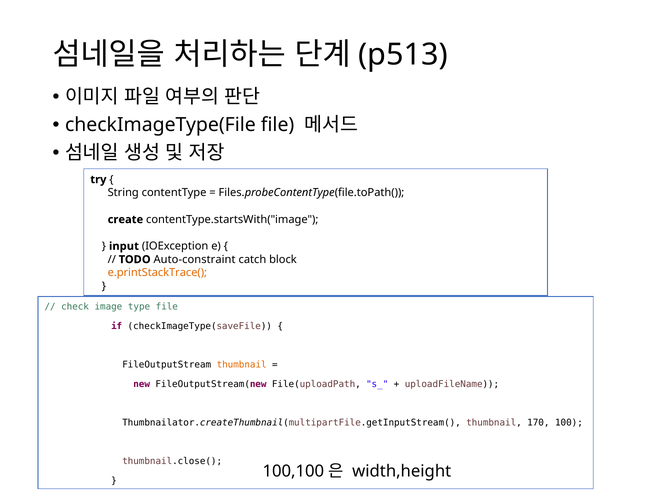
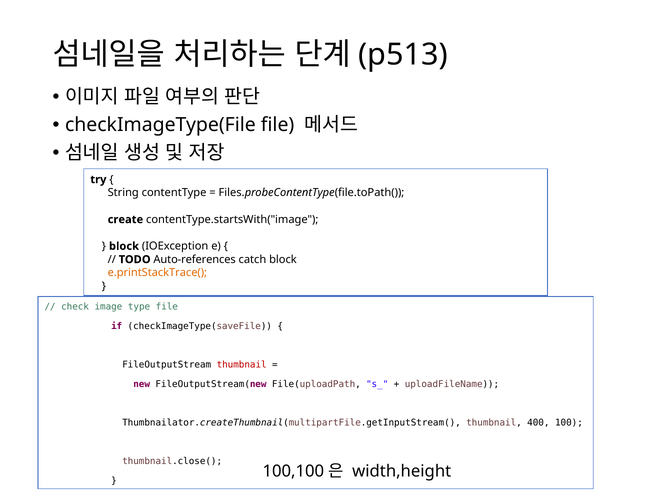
input: input -> block (124, 246)
Auto-constraint: Auto-constraint -> Auto-references (195, 260)
thumbnail colour: orange -> red (242, 365)
170: 170 -> 400 (538, 423)
